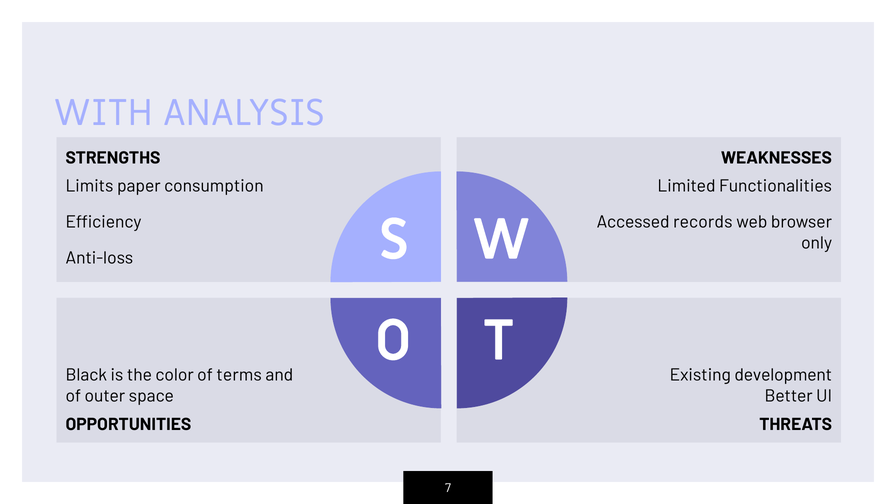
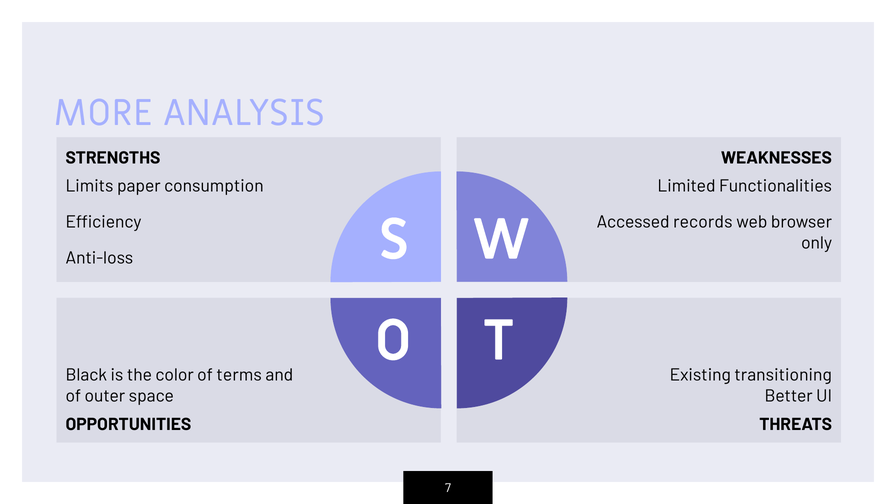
WITH: WITH -> MORE (103, 113)
development: development -> transitioning (783, 375)
